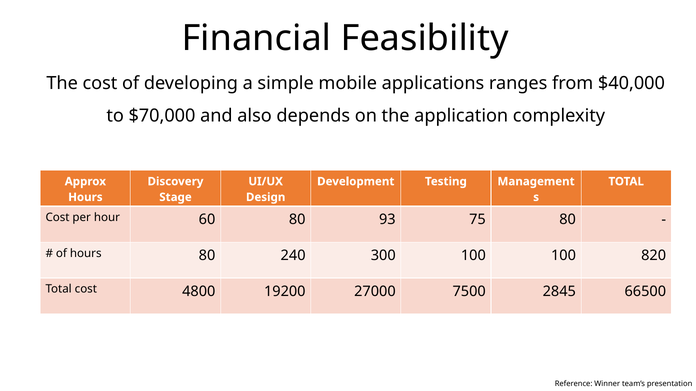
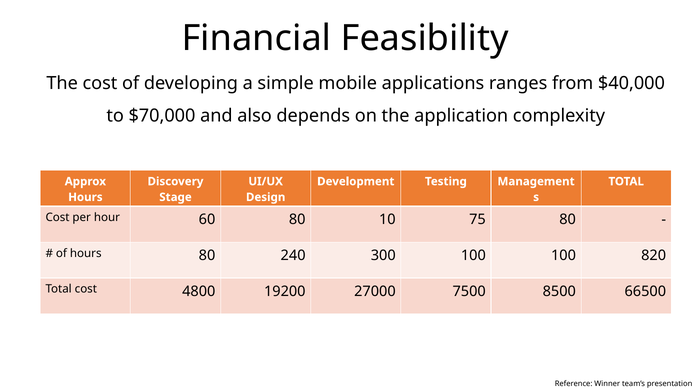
93: 93 -> 10 (387, 220)
2845: 2845 -> 8500 (559, 292)
